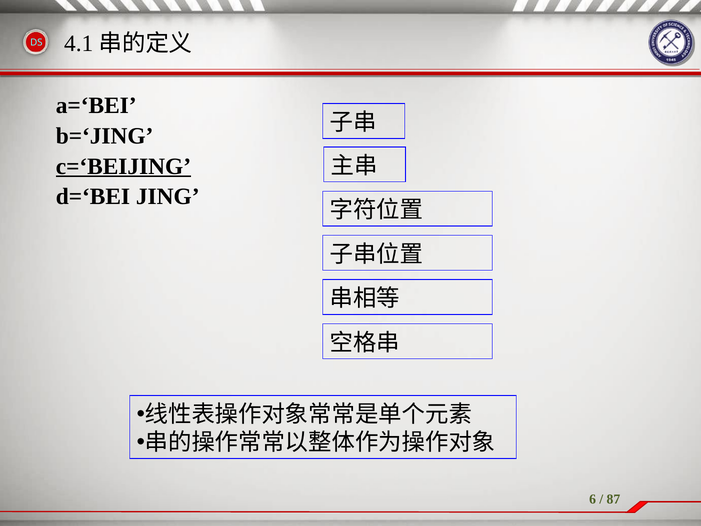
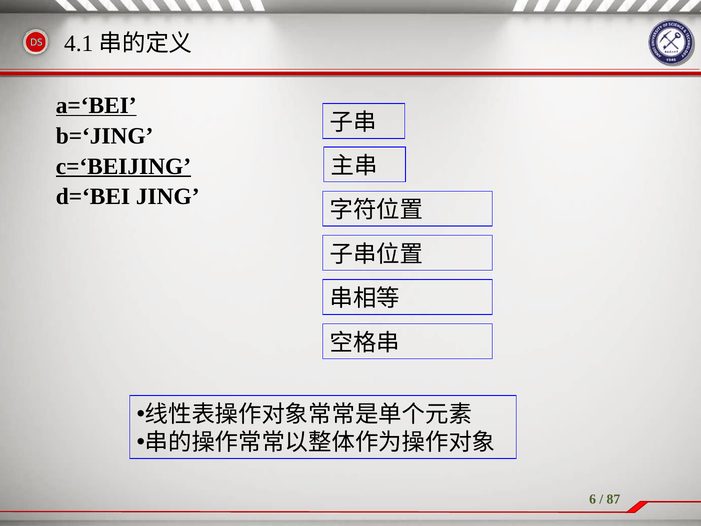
a=‘BEI underline: none -> present (96, 105)
